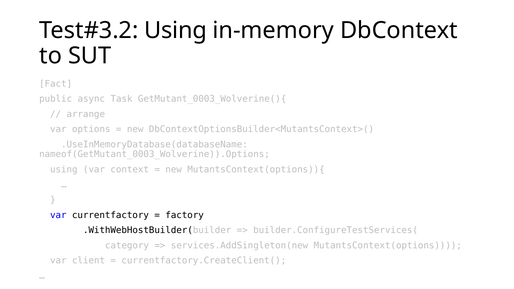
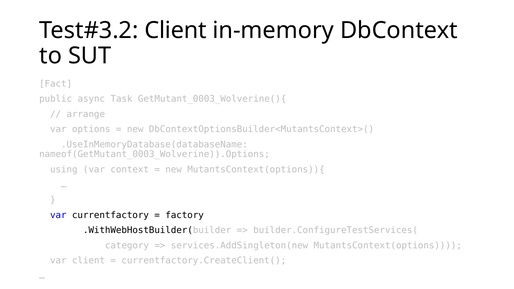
Using: Using -> Client (176, 30)
